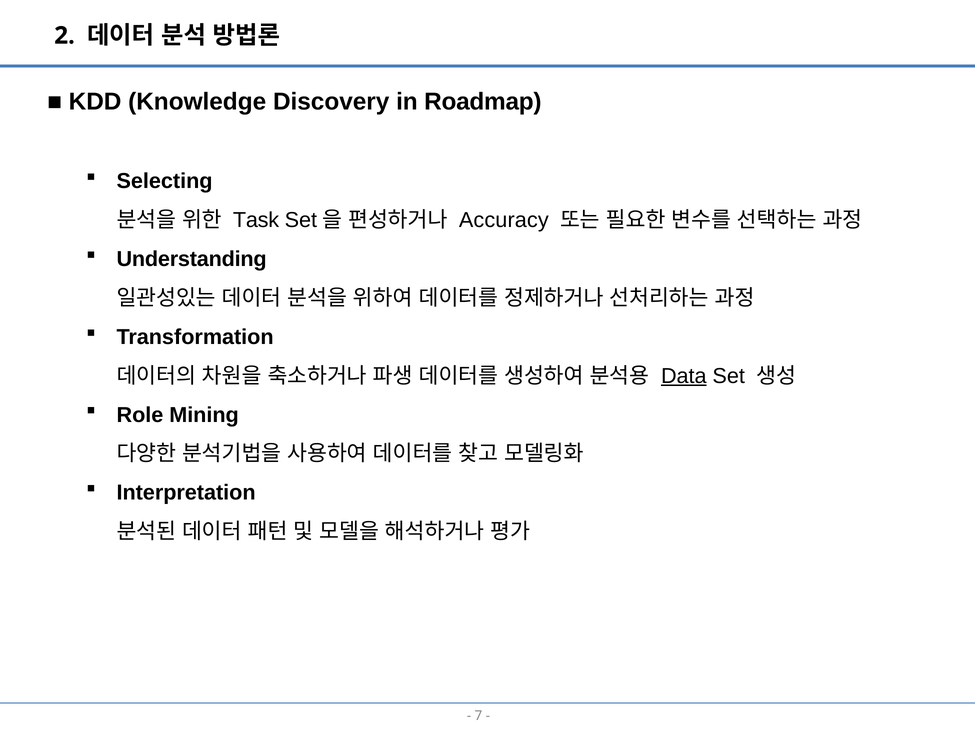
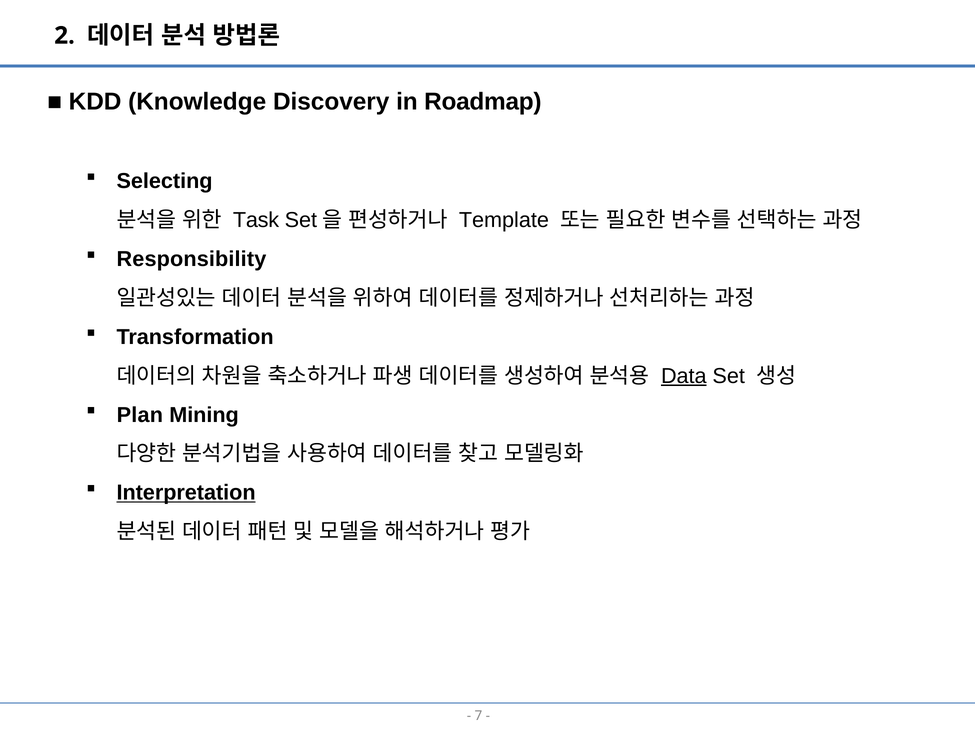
Accuracy: Accuracy -> Template (504, 220)
Understanding: Understanding -> Responsibility (191, 259)
Role: Role -> Plan (140, 415)
Interpretation underline: none -> present (186, 493)
